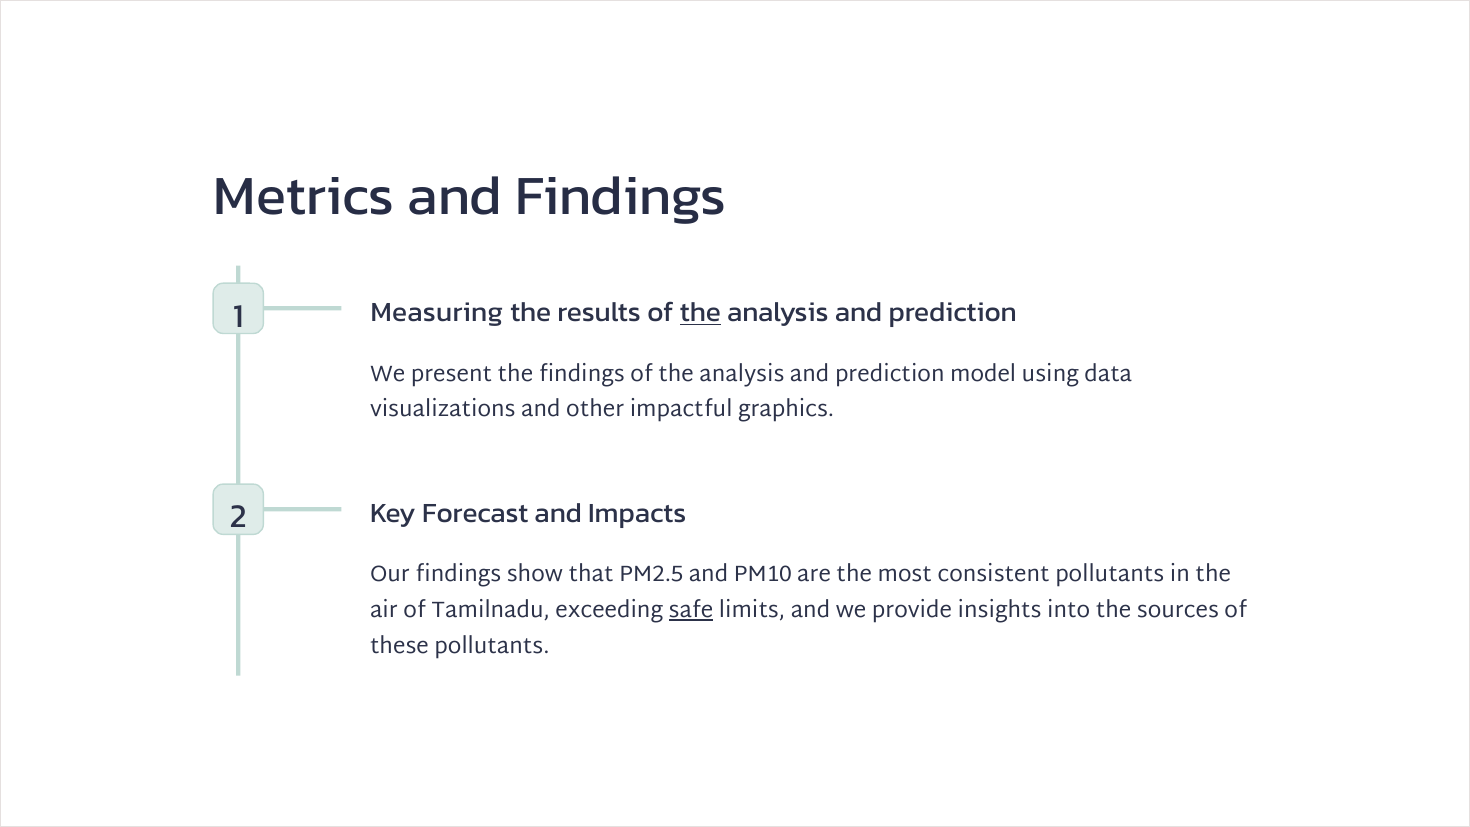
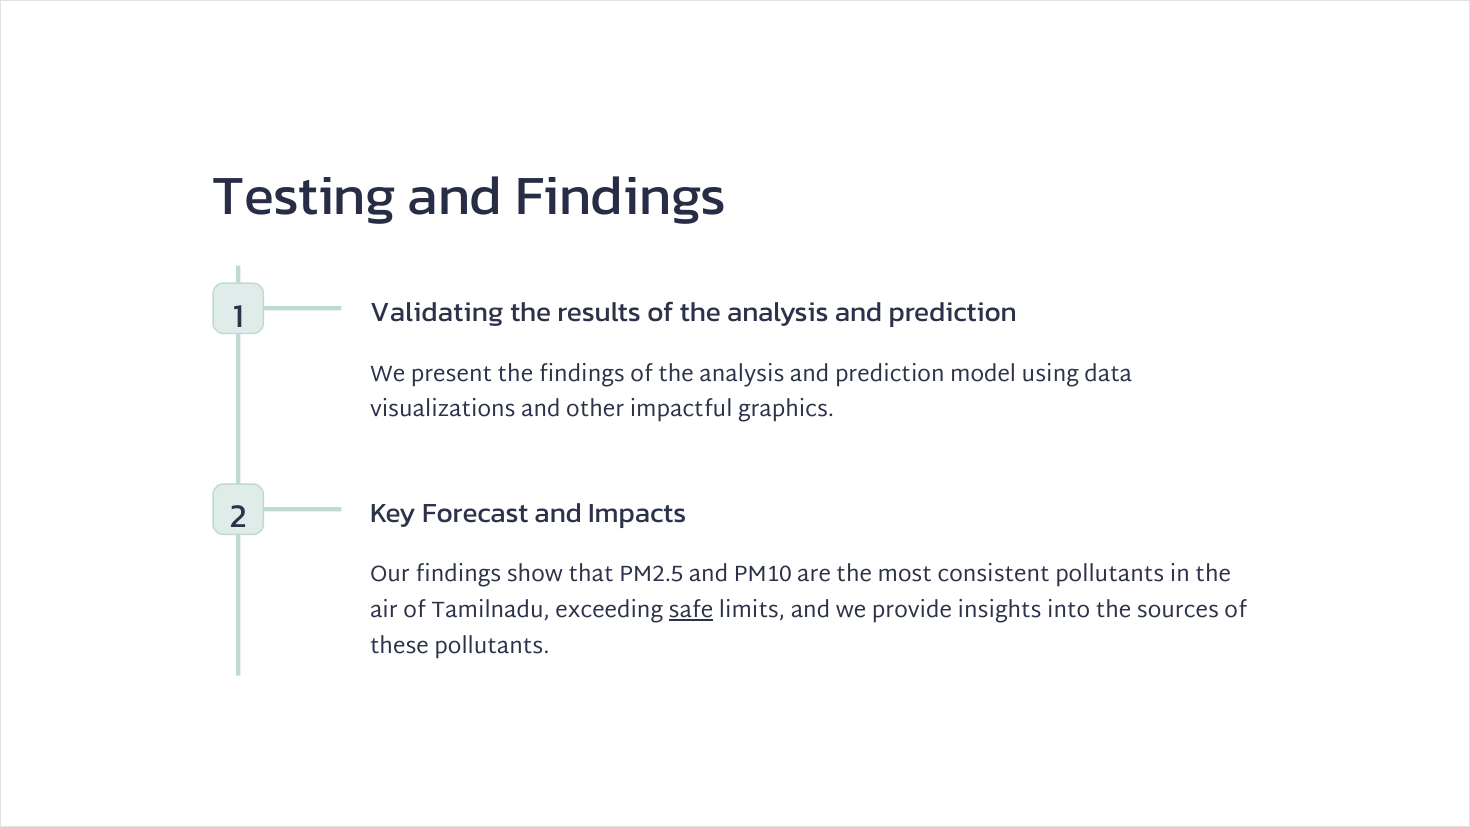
Metrics: Metrics -> Testing (305, 196)
Measuring: Measuring -> Validating (437, 313)
the underline: present -> none (700, 313)
